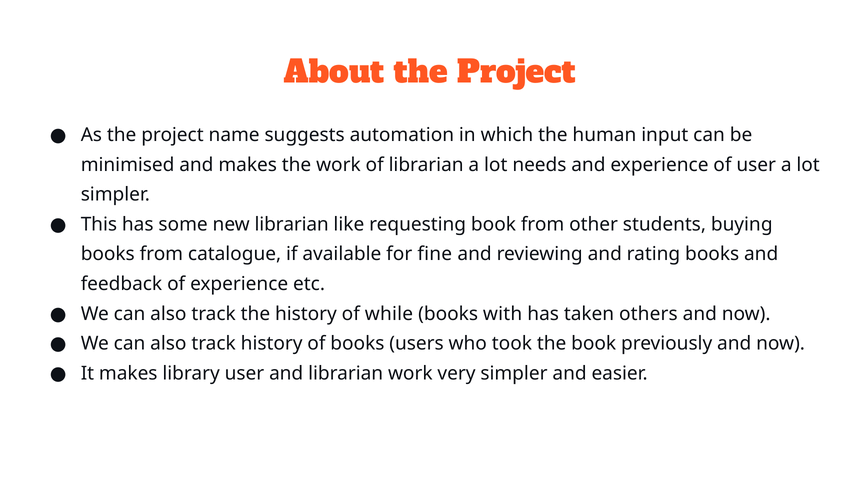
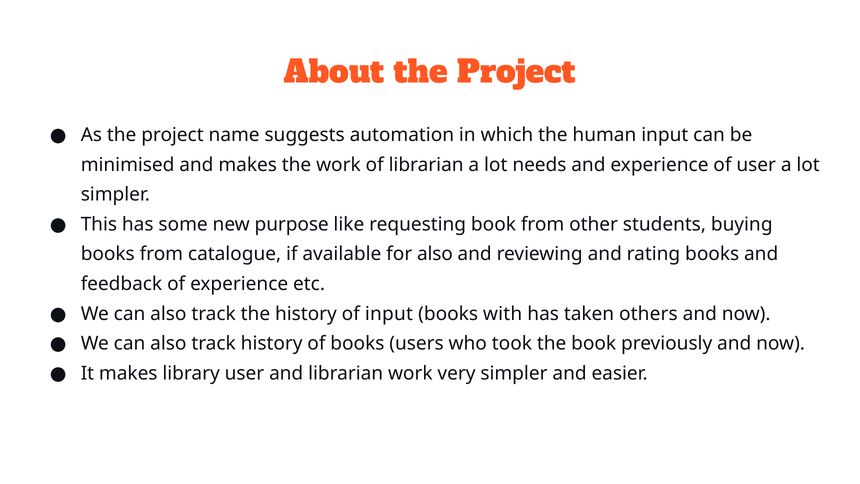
new librarian: librarian -> purpose (292, 224)
for fine: fine -> also (435, 254)
of while: while -> input (389, 314)
